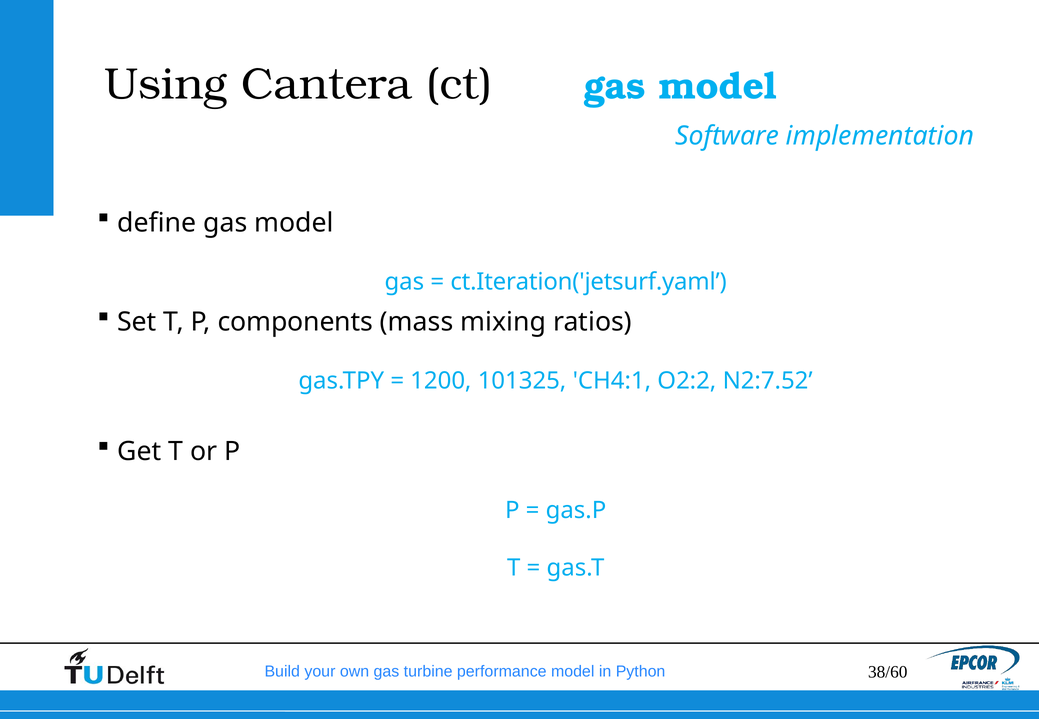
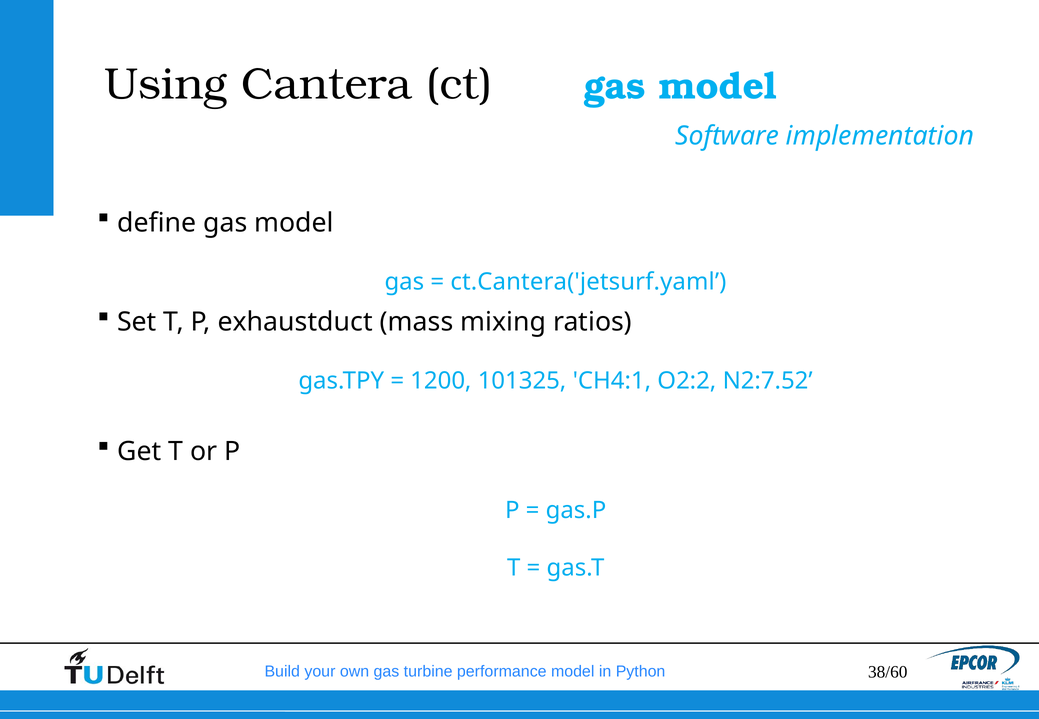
ct.Iteration('jetsurf.yaml: ct.Iteration('jetsurf.yaml -> ct.Cantera('jetsurf.yaml (588, 282)
components: components -> exhaustduct (295, 322)
